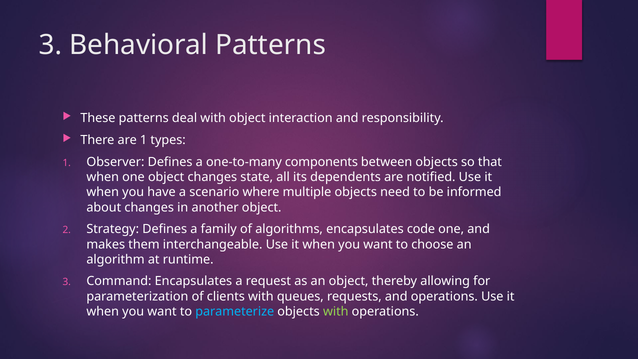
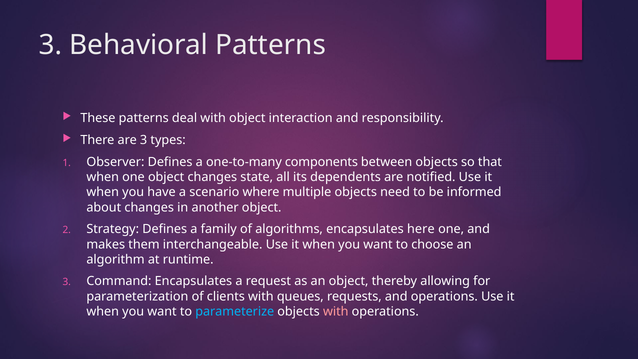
are 1: 1 -> 3 (144, 140)
code: code -> here (421, 229)
with colour: light green -> pink (336, 311)
